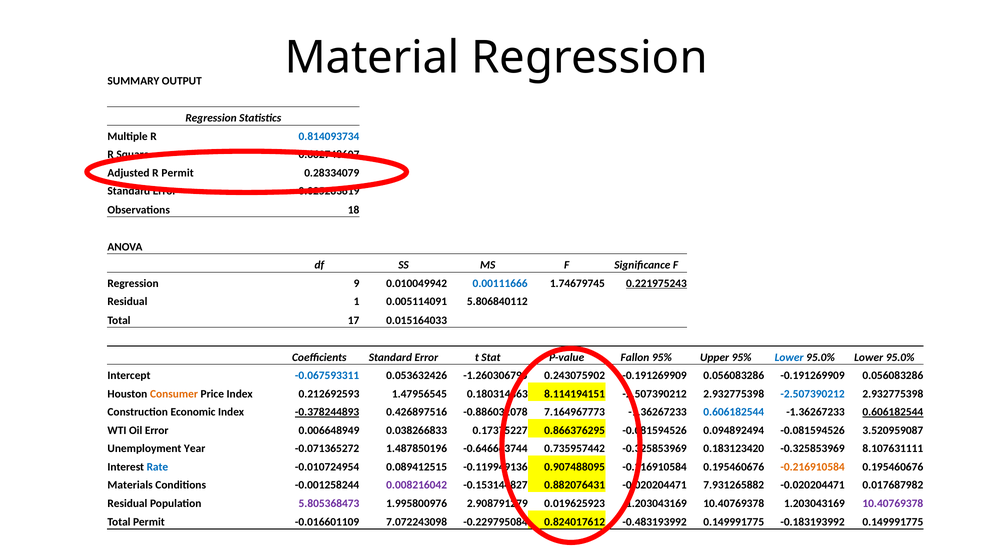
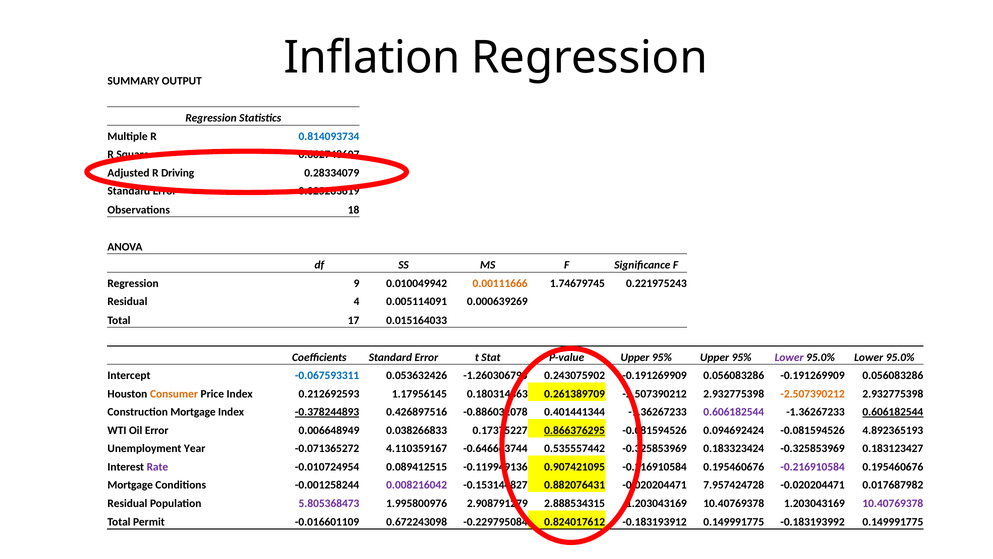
Material: Material -> Inflation (372, 58)
R Permit: Permit -> Driving (178, 173)
0.00111666 colour: blue -> orange (500, 283)
0.221975243 underline: present -> none (656, 283)
1: 1 -> 4 (357, 301)
5.806840112: 5.806840112 -> 0.000639269 (497, 301)
Fallon: Fallon -> Upper (635, 357)
Lower colour: blue -> purple (789, 357)
1.47956545: 1.47956545 -> 1.17956145 (419, 394)
8.114194151: 8.114194151 -> 0.261389709 (575, 394)
-2.507390212 colour: blue -> orange (813, 394)
Construction Economic: Economic -> Mortgage (193, 412)
7.164967773: 7.164967773 -> 0.401441344 (575, 412)
0.606182544 colour: blue -> purple (734, 412)
0.866376295 underline: none -> present (575, 430)
0.094892494: 0.094892494 -> 0.094692424 (734, 430)
3.520959087: 3.520959087 -> 4.892365193 (893, 430)
1.487850196: 1.487850196 -> 4.110359167 (417, 448)
0.735957442: 0.735957442 -> 0.535557442 (575, 448)
0.183123420: 0.183123420 -> 0.183323424 (734, 448)
8.107631111: 8.107631111 -> 0.183123427 (893, 448)
Rate colour: blue -> purple (157, 467)
0.907488095: 0.907488095 -> 0.907421095 (575, 467)
-0.216910584 colour: orange -> purple (813, 467)
Materials: Materials -> Mortgage (130, 485)
7.931265882: 7.931265882 -> 7.957424728 (734, 485)
0.019625923: 0.019625923 -> 2.888534315 (575, 503)
7.072243098: 7.072243098 -> 0.672243098 (417, 522)
-0.483193992: -0.483193992 -> -0.183193912 (655, 522)
